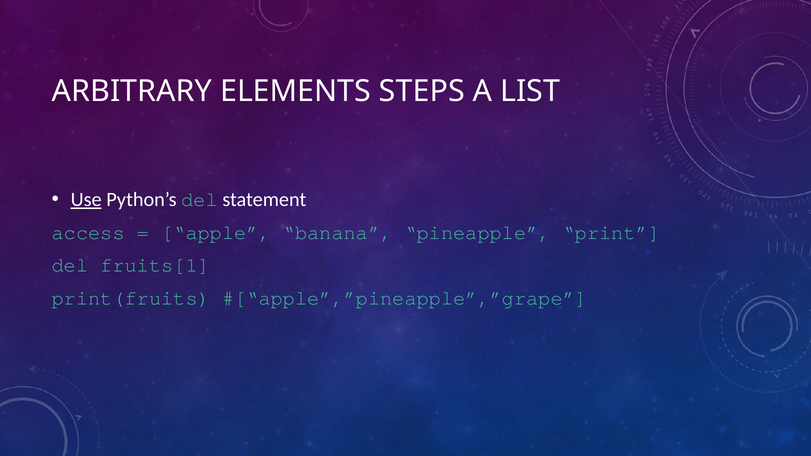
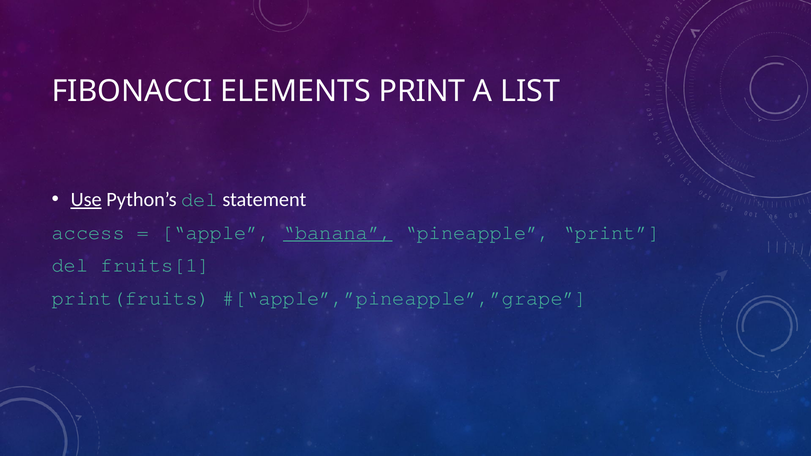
ARBITRARY: ARBITRARY -> FIBONACCI (132, 91)
ELEMENTS STEPS: STEPS -> PRINT (422, 91)
banana underline: none -> present (338, 232)
